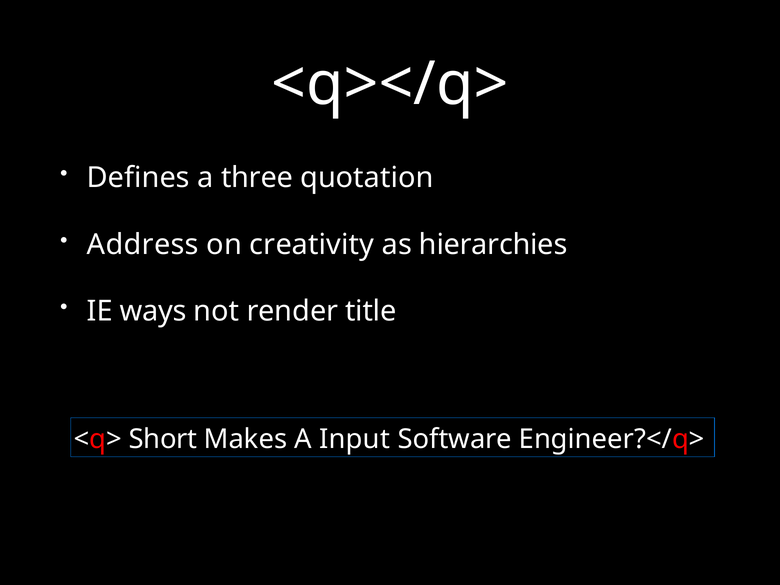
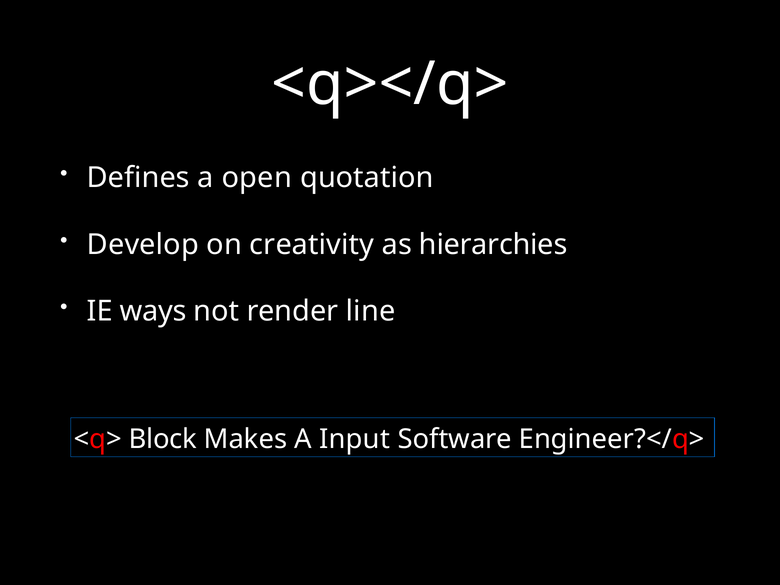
three: three -> open (257, 178)
Address: Address -> Develop (143, 244)
title: title -> line (371, 311)
Short: Short -> Block (163, 439)
